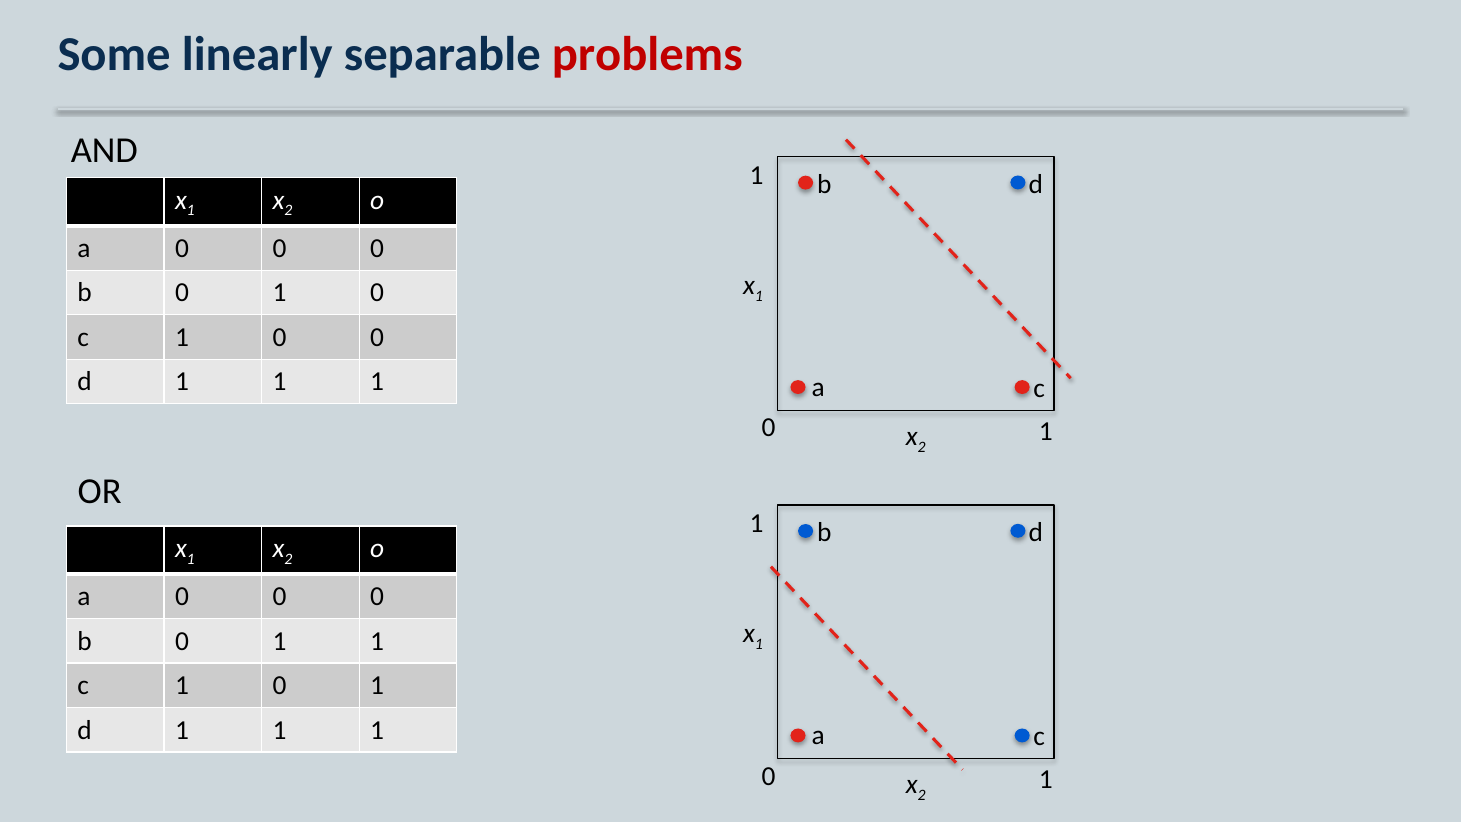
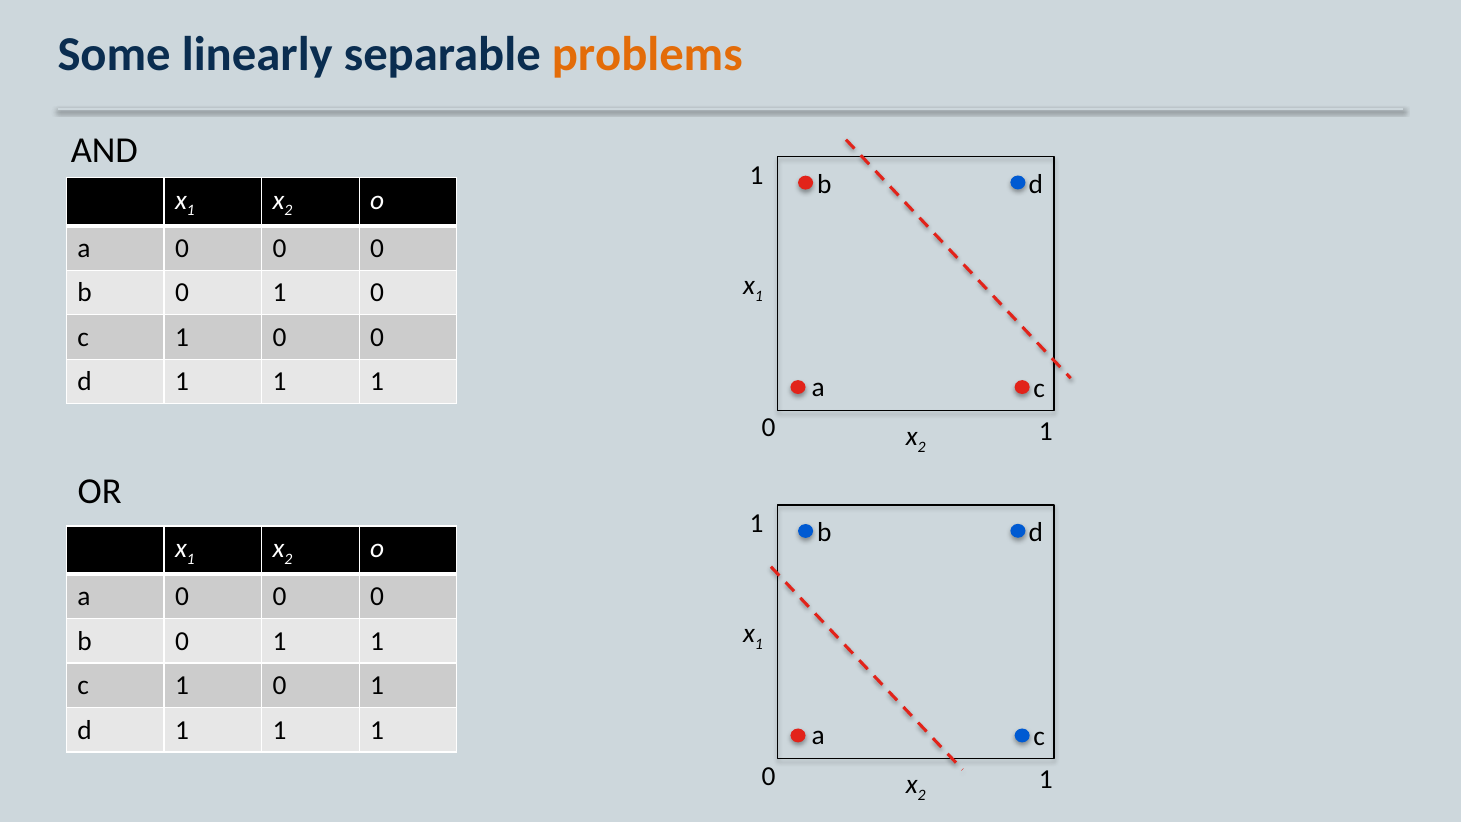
problems colour: red -> orange (647, 54)
